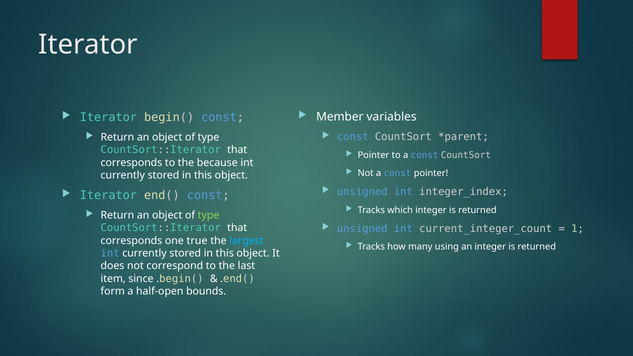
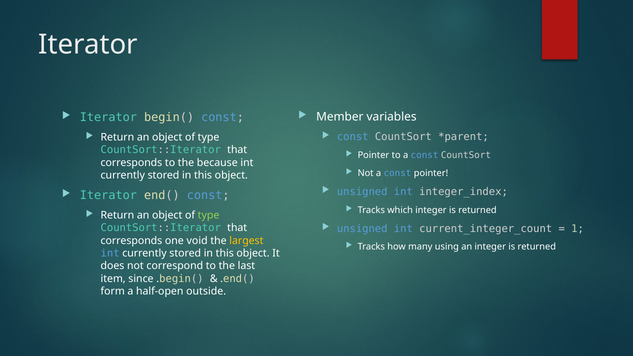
true: true -> void (197, 241)
largest colour: light blue -> yellow (246, 241)
bounds: bounds -> outside (206, 291)
